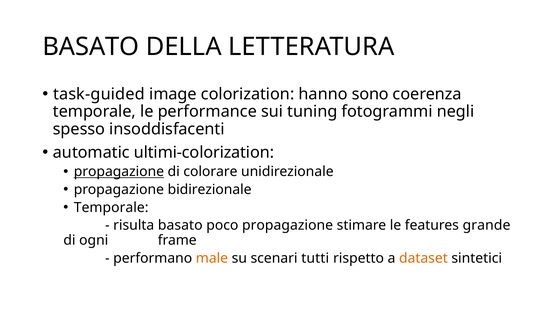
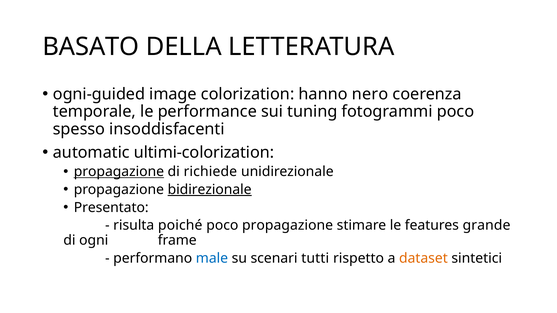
task-guided: task-guided -> ogni-guided (99, 94)
sono: sono -> nero (370, 94)
fotogrammi negli: negli -> poco (456, 112)
colorare: colorare -> richiede (210, 172)
bidirezionale underline: none -> present (210, 190)
Temporale: Temporale -> Presentato (111, 208)
risulta basato: basato -> poiché (180, 226)
male colour: orange -> blue (212, 259)
